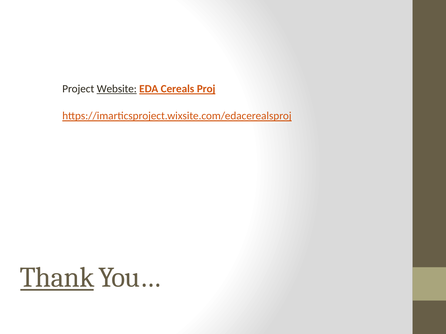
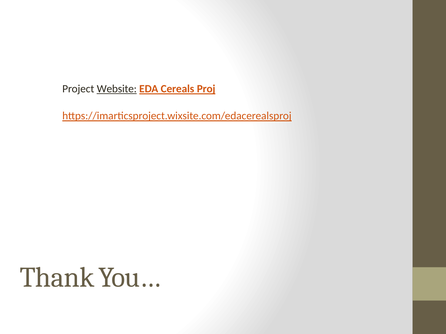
Thank underline: present -> none (57, 278)
